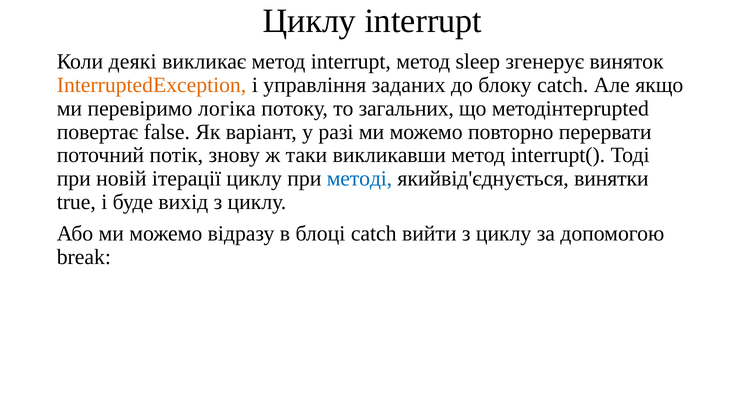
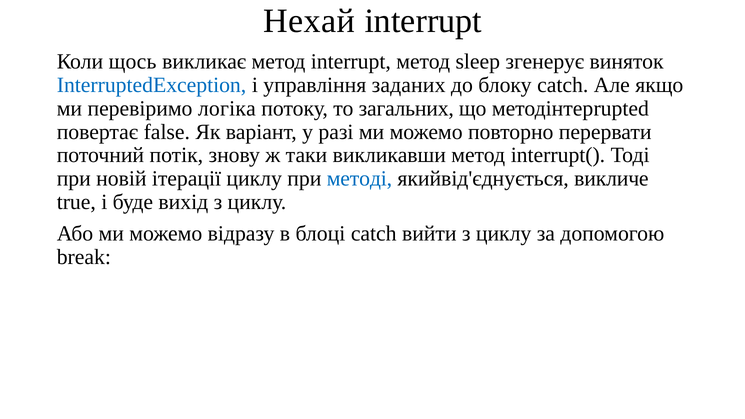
Циклу: Циклу -> Нехай (309, 21)
деякі: деякі -> щось (133, 61)
InterruptedException colour: orange -> blue (152, 85)
винятки: винятки -> викличе (611, 179)
